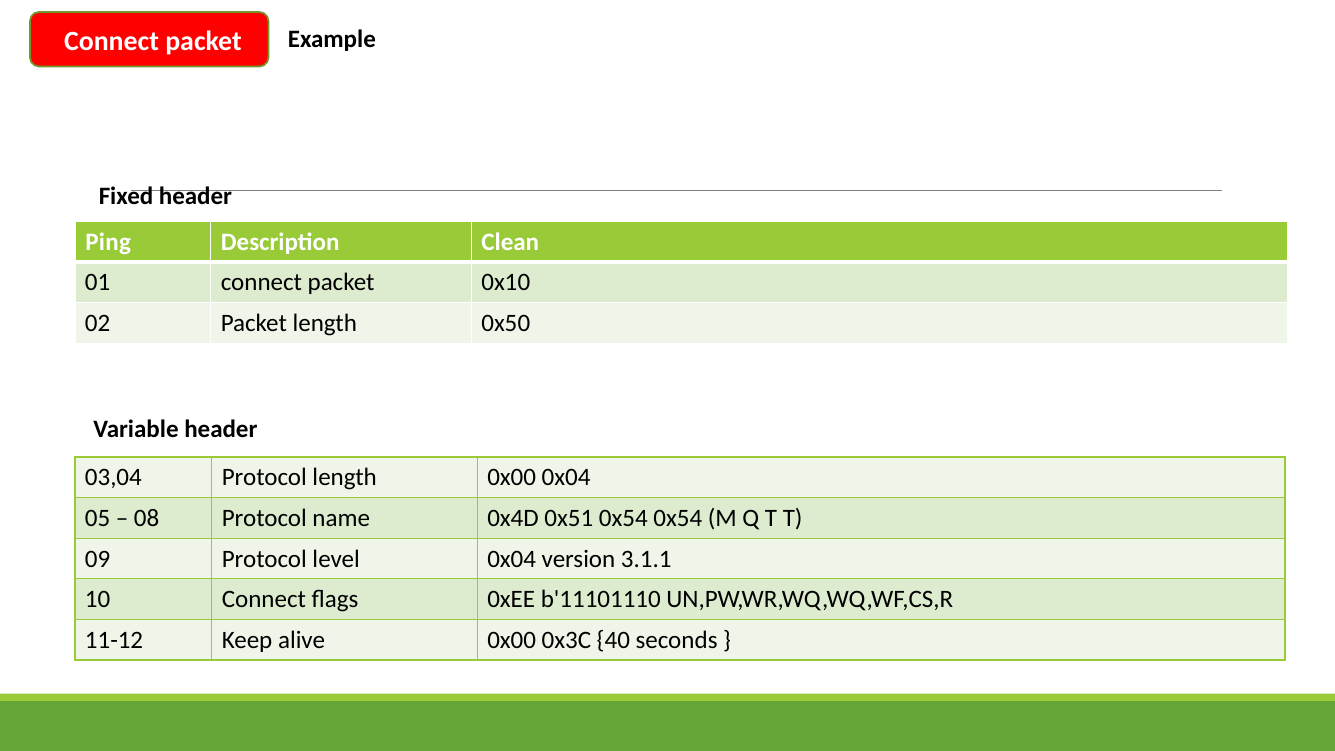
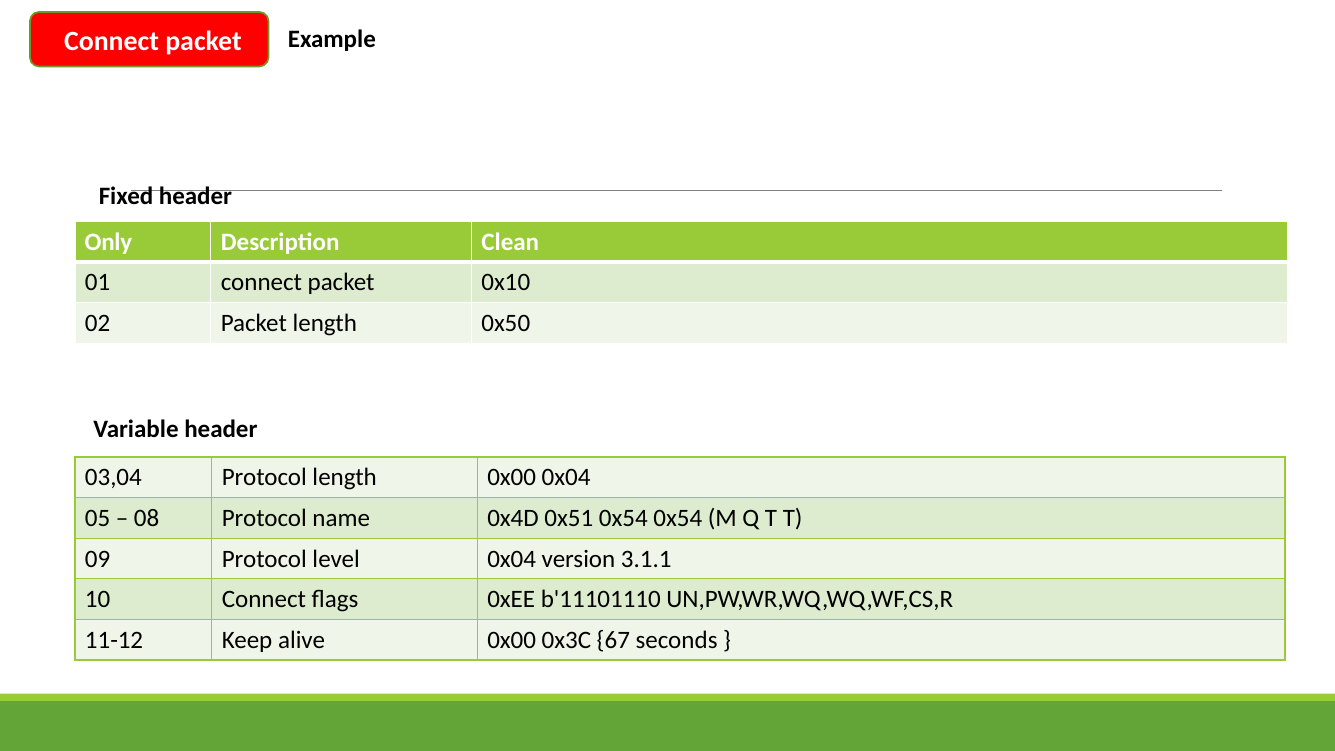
Ping: Ping -> Only (108, 242)
40: 40 -> 67 (613, 640)
